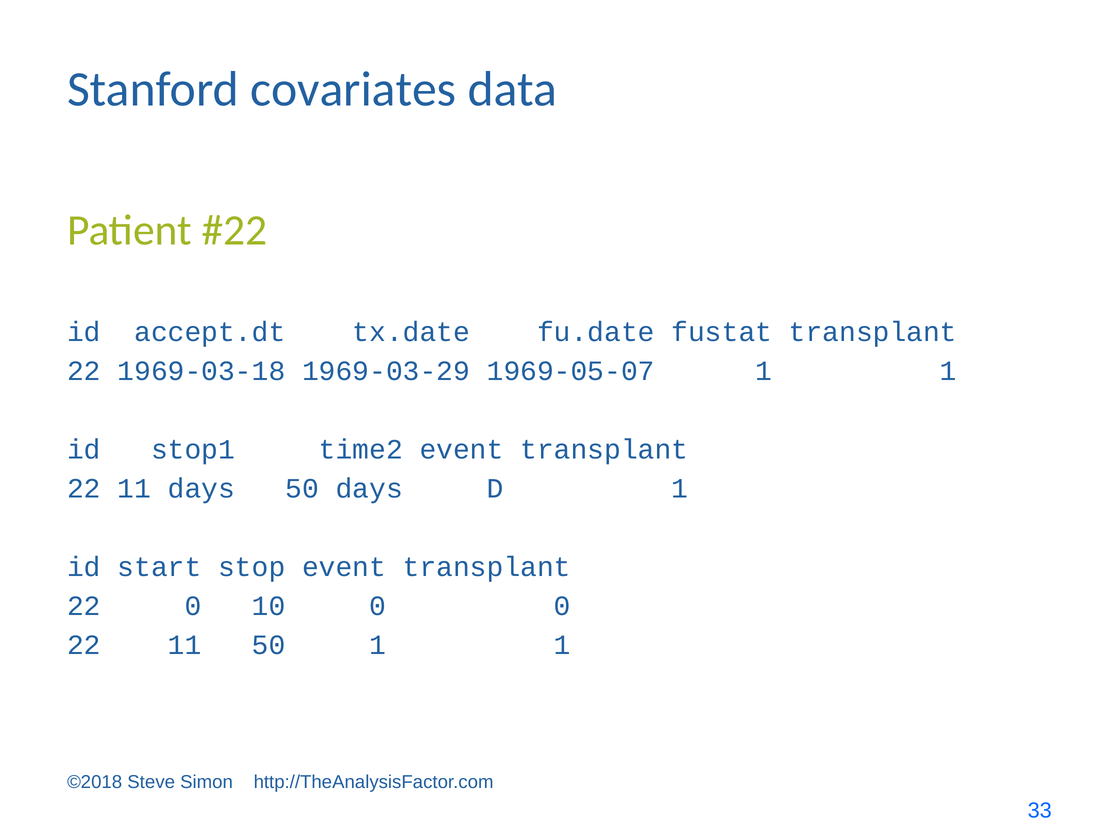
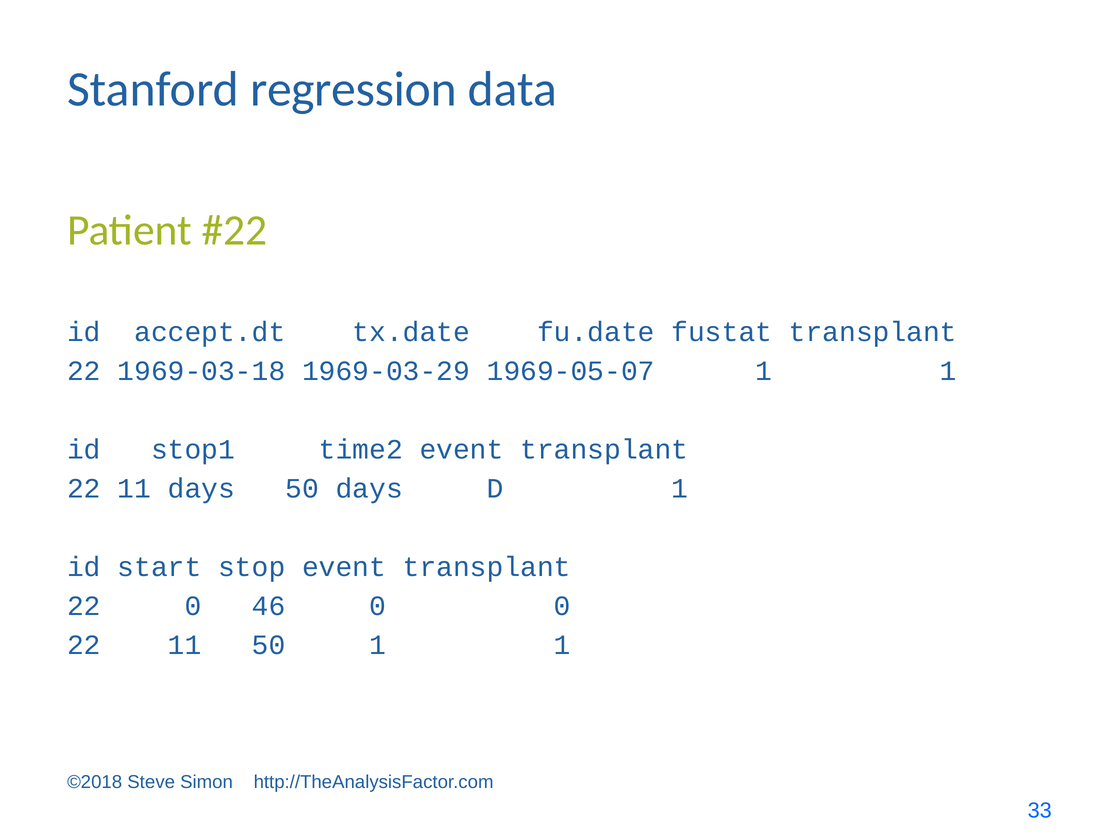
covariates: covariates -> regression (353, 89)
10: 10 -> 46 (269, 606)
